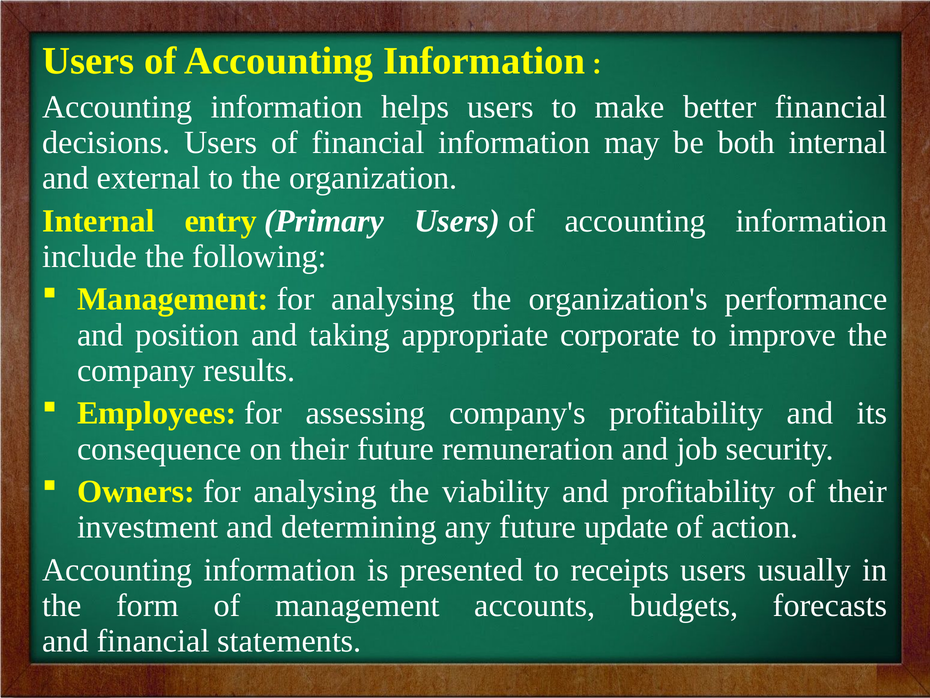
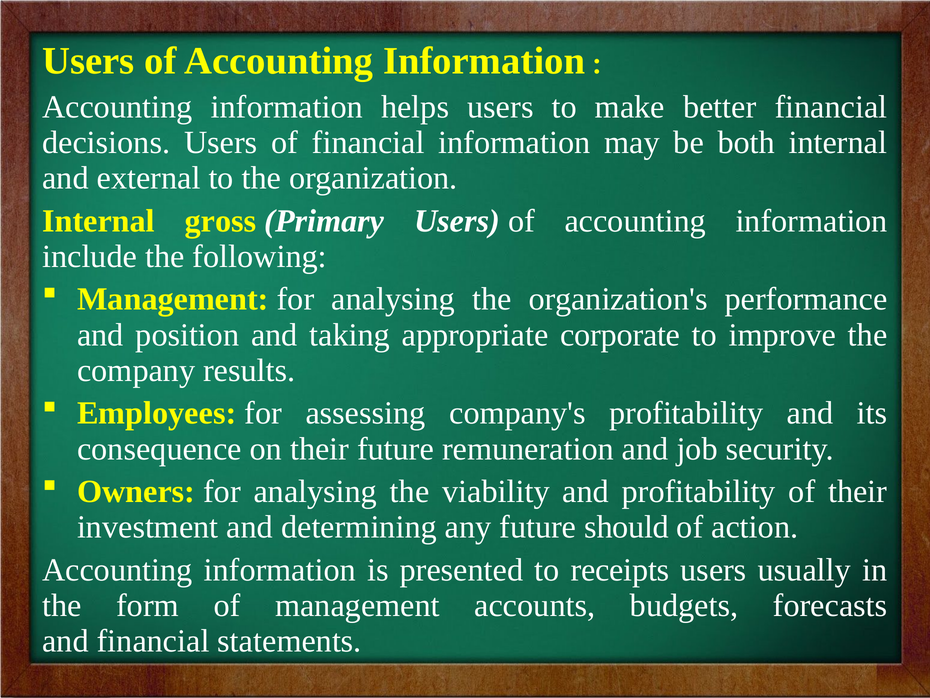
entry: entry -> gross (220, 221)
update: update -> should (627, 527)
